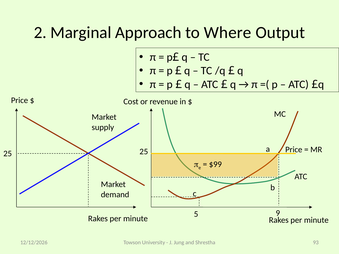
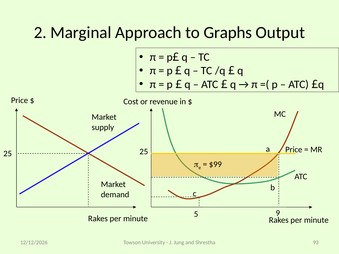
Where: Where -> Graphs (228, 33)
